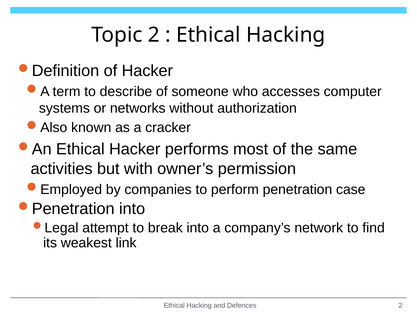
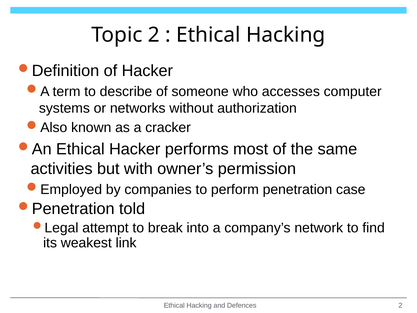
into: into -> told (132, 209)
